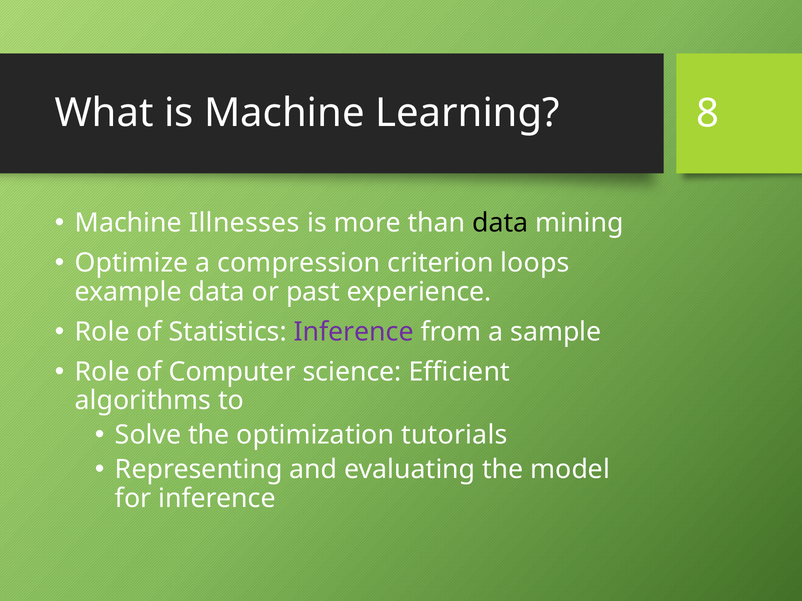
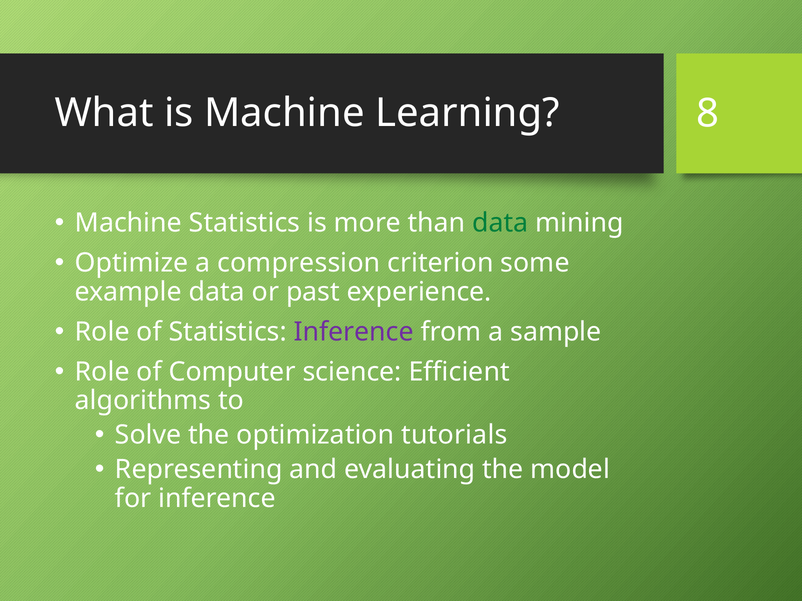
Machine Illnesses: Illnesses -> Statistics (245, 223)
data colour: black -> green (500, 223)
loops: loops -> some (535, 263)
